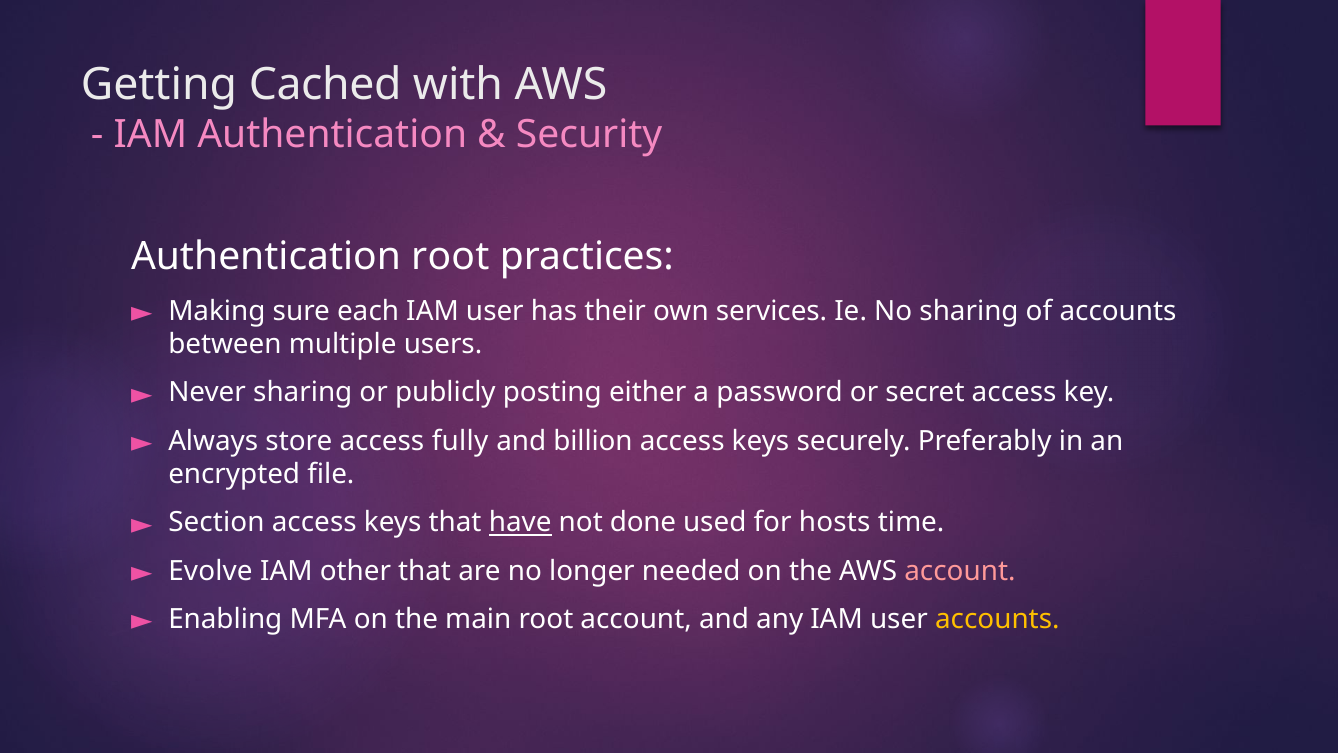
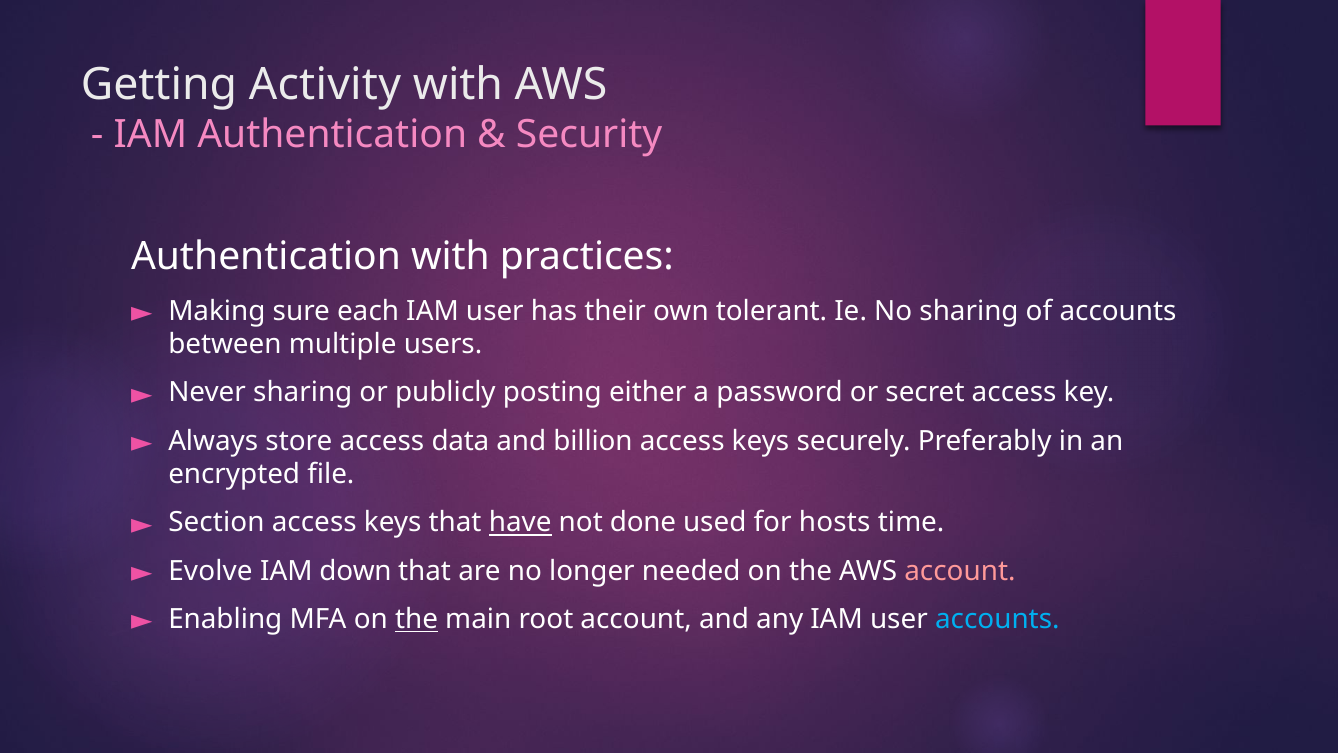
Cached: Cached -> Activity (325, 85)
Authentication root: root -> with (450, 256)
services: services -> tolerant (771, 311)
fully: fully -> data (460, 441)
other: other -> down (356, 571)
the underline: none -> present (417, 619)
accounts colour: yellow -> light blue (997, 619)
